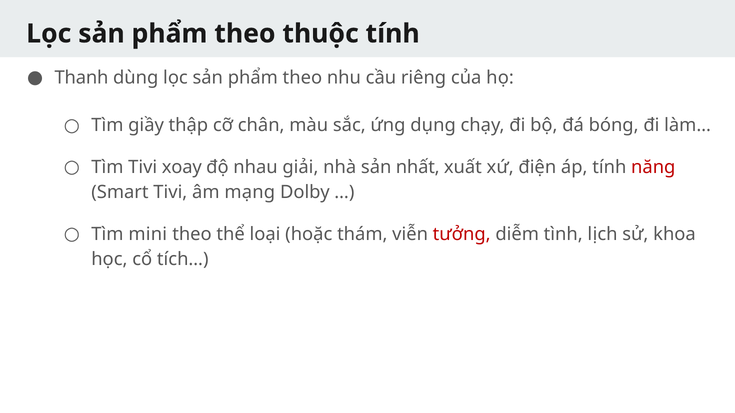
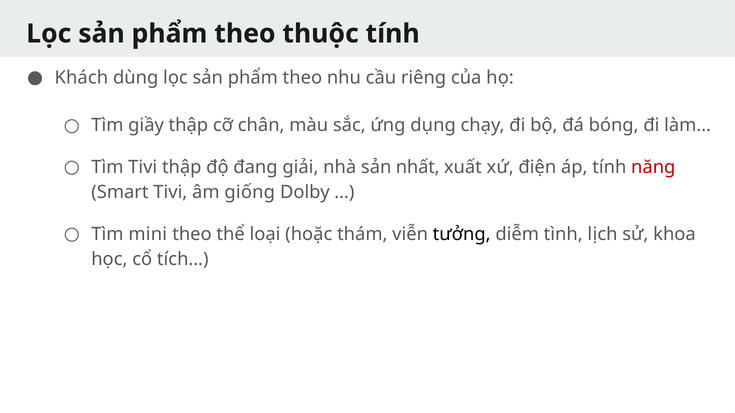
Thanh: Thanh -> Khách (81, 78)
Tivi xoay: xoay -> thập (182, 167)
nhau: nhau -> đang (255, 167)
mạng: mạng -> giống (250, 193)
tưởng colour: red -> black (462, 234)
